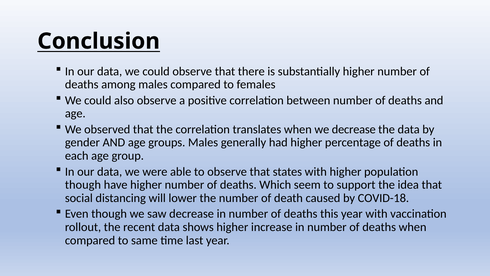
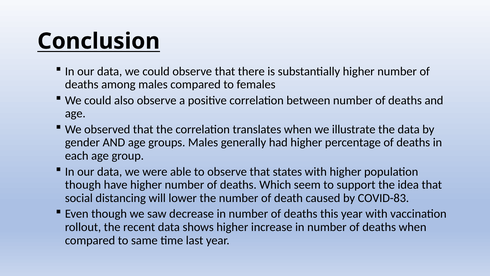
we decrease: decrease -> illustrate (354, 129)
COVID-18: COVID-18 -> COVID-83 (383, 198)
